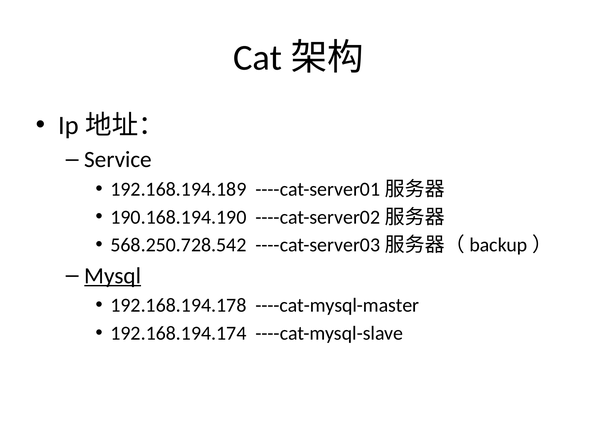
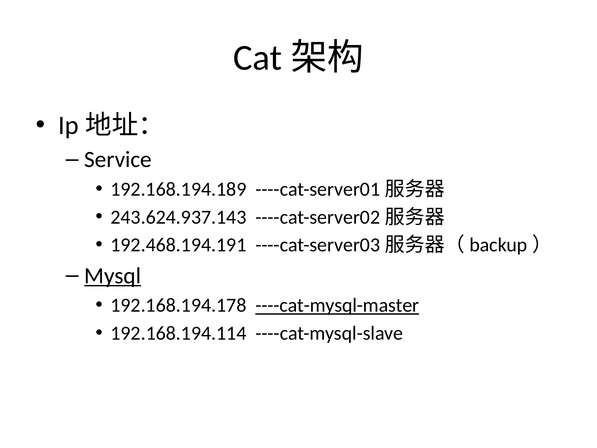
190.168.194.190: 190.168.194.190 -> 243.624.937.143 (178, 217)
568.250.728.542: 568.250.728.542 -> 192.468.194.191 (178, 245)
----cat-mysql-master underline: none -> present (337, 305)
192.168.194.174: 192.168.194.174 -> 192.168.194.114 (178, 333)
